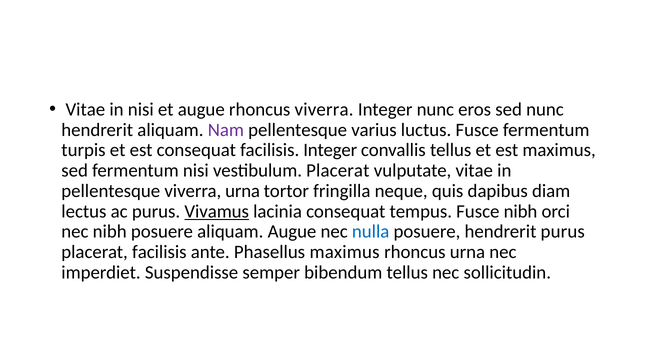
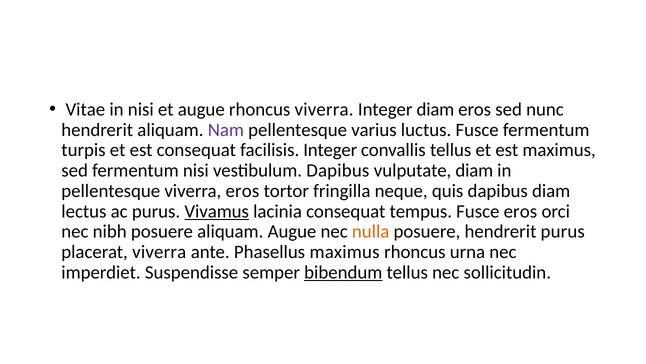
Integer nunc: nunc -> diam (435, 109)
vestibulum Placerat: Placerat -> Dapibus (338, 170)
vulputate vitae: vitae -> diam (474, 170)
viverra urna: urna -> eros (242, 191)
Fusce nibh: nibh -> eros (520, 211)
nulla colour: blue -> orange (371, 231)
placerat facilisis: facilisis -> viverra (159, 252)
bibendum underline: none -> present (343, 272)
